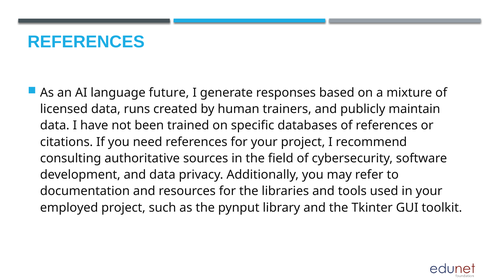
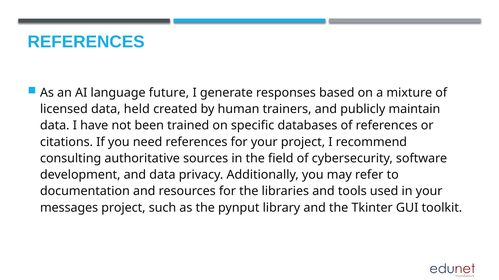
runs: runs -> held (137, 109)
employed: employed -> messages (69, 208)
